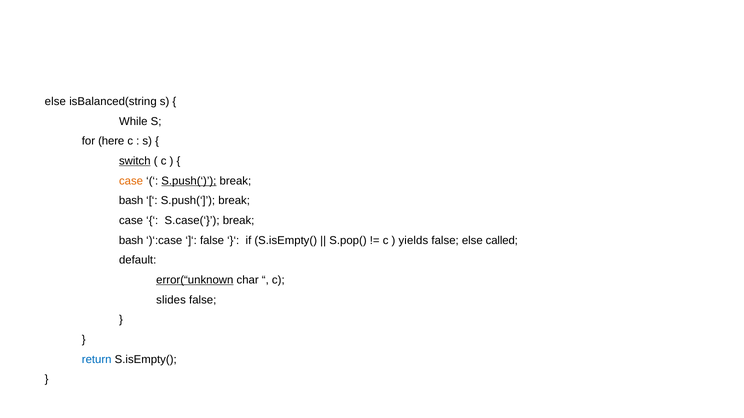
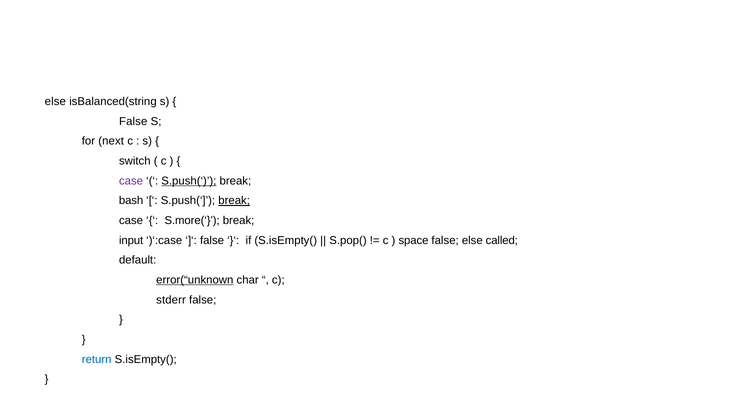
While: While -> False (133, 121)
here: here -> next (111, 141)
switch underline: present -> none (135, 161)
case colour: orange -> purple (131, 181)
break underline: none -> present (234, 201)
S.case(‘: S.case(‘ -> S.more(‘ (192, 221)
bash: bash -> input (131, 241)
yields: yields -> space (413, 241)
slides: slides -> stderr (171, 300)
